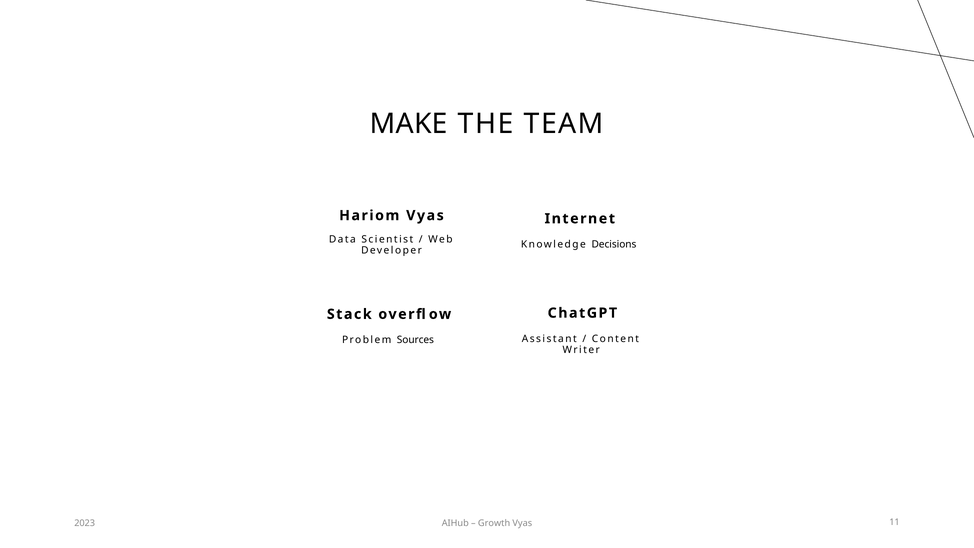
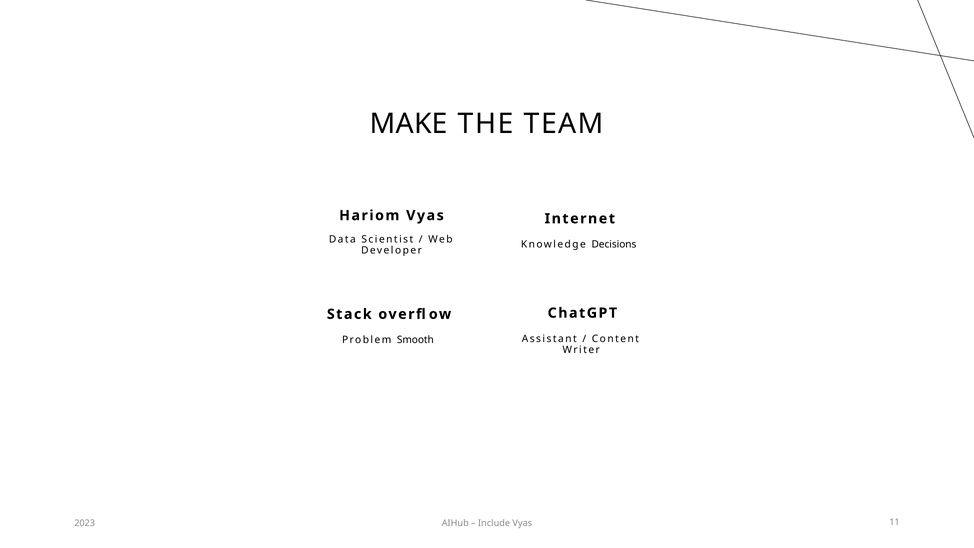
Sources: Sources -> Smooth (415, 340)
Growth: Growth -> Include (494, 523)
